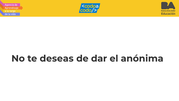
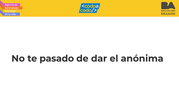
deseas: deseas -> pasado (57, 58)
